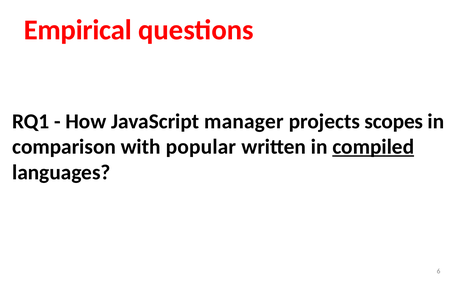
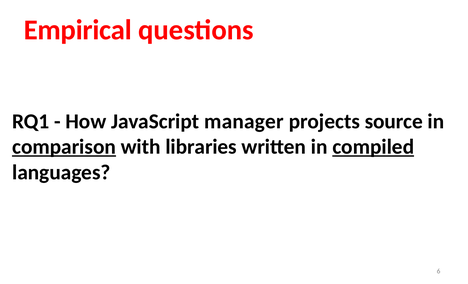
scopes: scopes -> source (394, 121)
comparison underline: none -> present (64, 147)
popular: popular -> libraries (201, 147)
